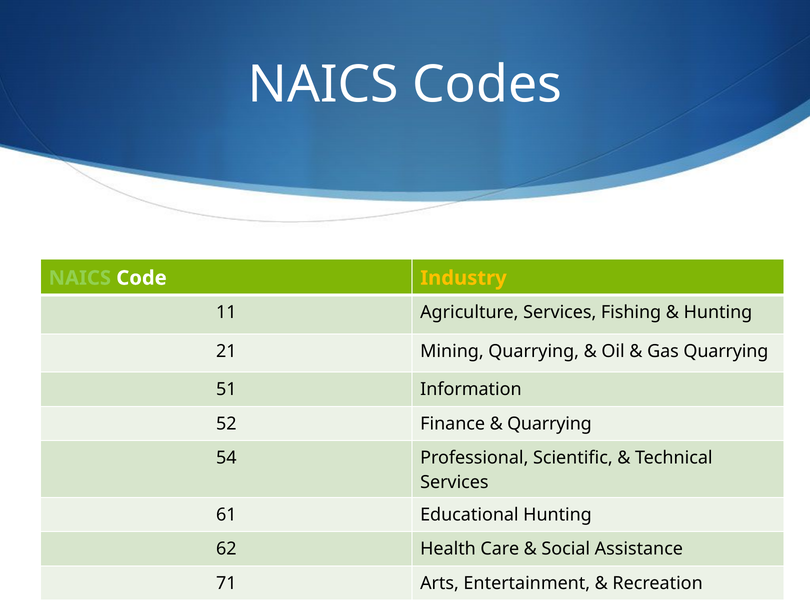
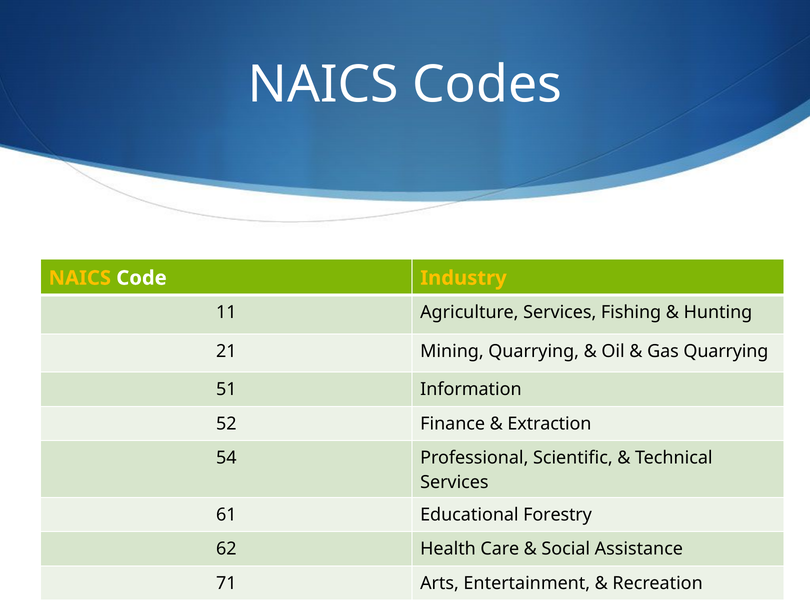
NAICS colour: light green -> yellow (80, 278)
Quarrying: Quarrying -> Extraction (549, 423)
Educational Hunting: Hunting -> Forestry (558, 514)
